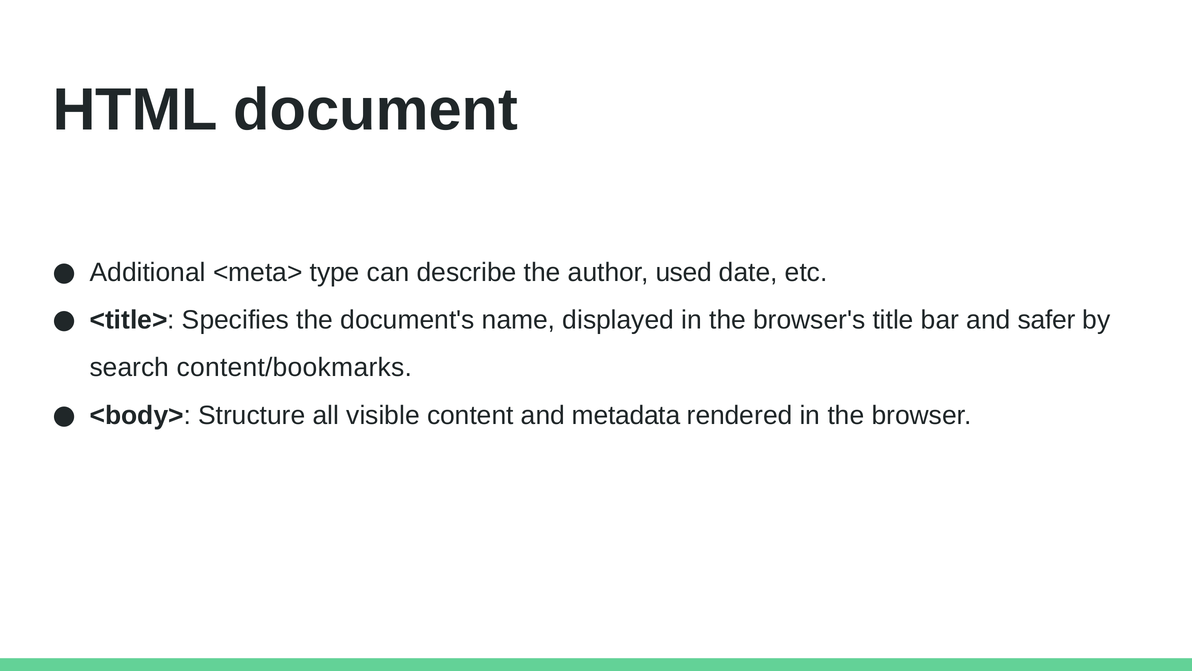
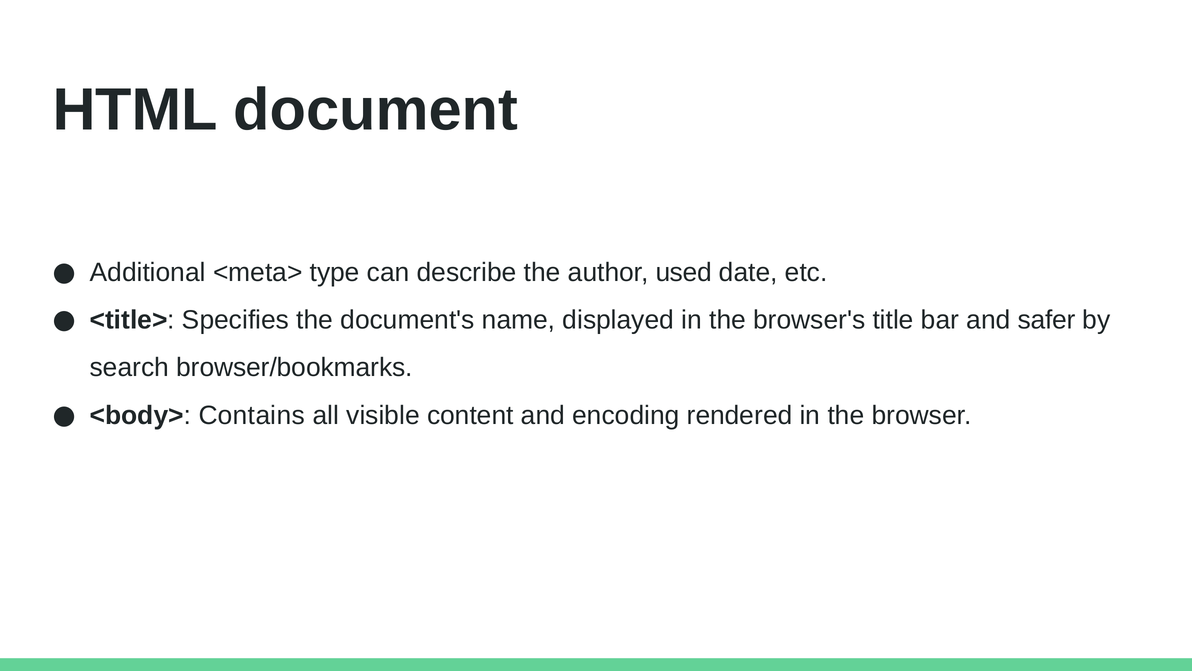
content/bookmarks: content/bookmarks -> browser/bookmarks (294, 367)
Structure: Structure -> Contains (252, 415)
metadata: metadata -> encoding (626, 415)
